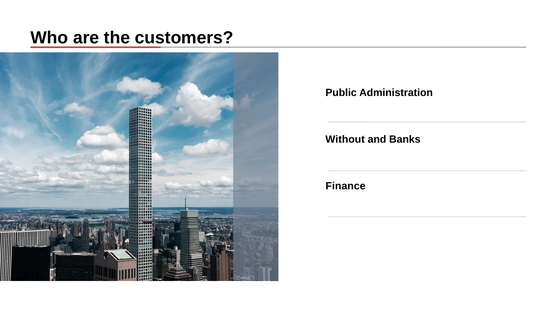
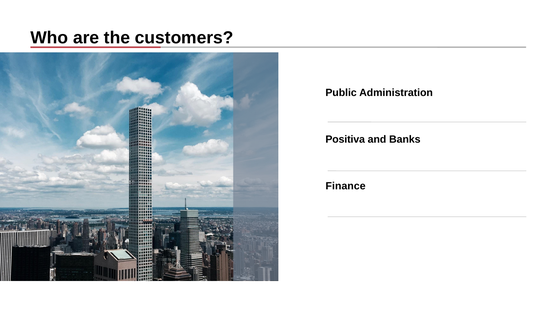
Without: Without -> Positiva (345, 139)
